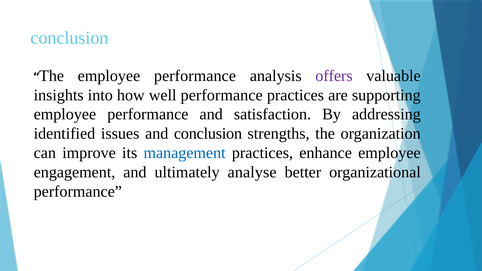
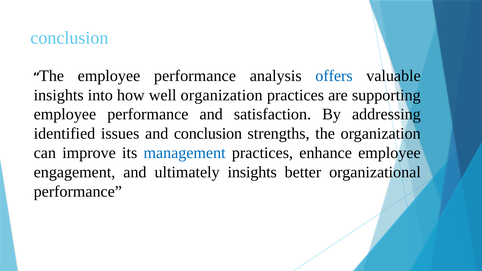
offers colour: purple -> blue (334, 76)
well performance: performance -> organization (222, 95)
ultimately analyse: analyse -> insights (252, 172)
